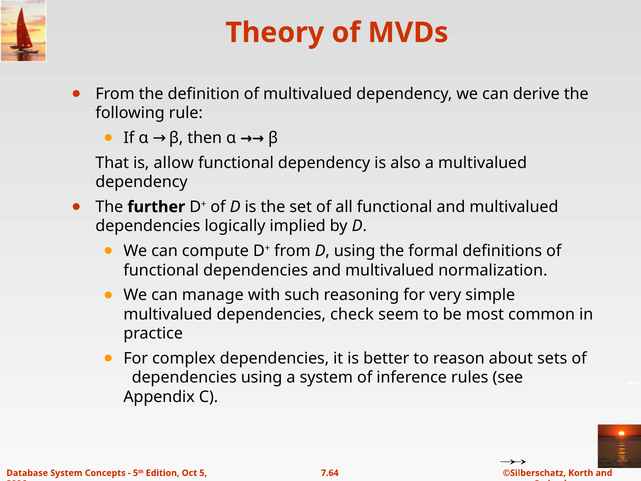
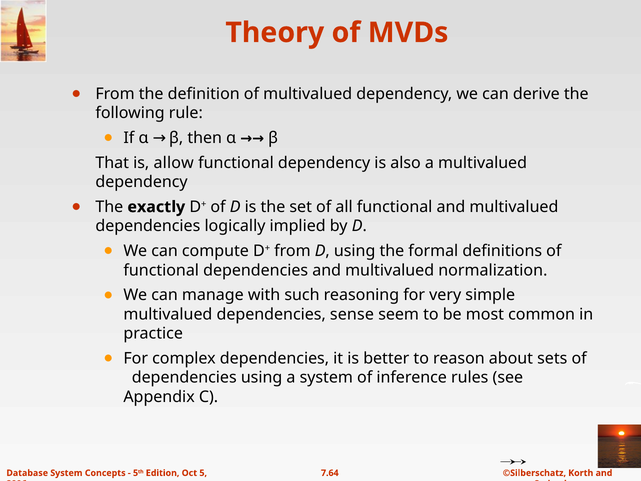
further: further -> exactly (156, 207)
check: check -> sense (352, 314)
